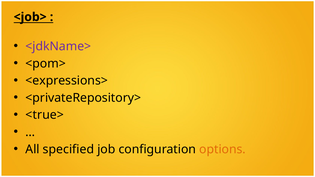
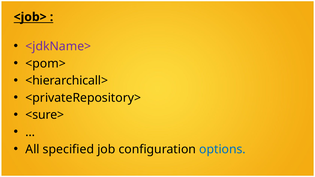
<expressions>: <expressions> -> <hierarchicall> (67, 81)
<true>: <true> -> <sure> (45, 115)
options colour: orange -> blue (222, 149)
